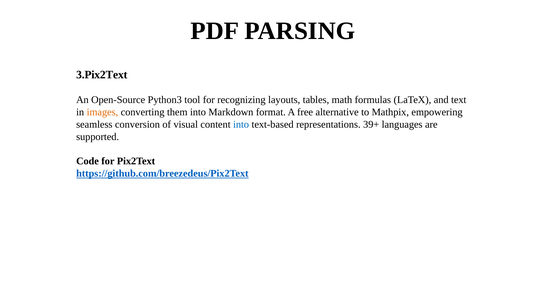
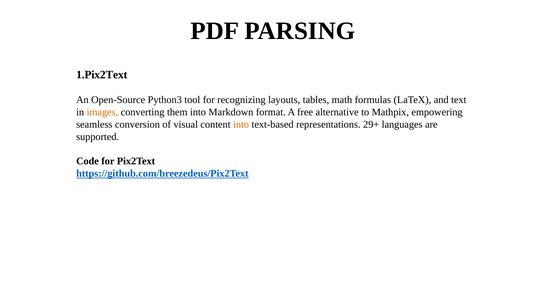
3.Pix2Text: 3.Pix2Text -> 1.Pix2Text (102, 75)
into colour: blue -> orange (241, 124)
39+: 39+ -> 29+ (371, 124)
